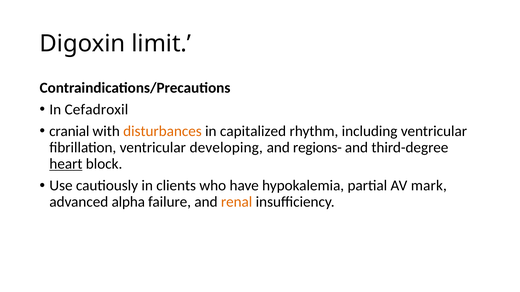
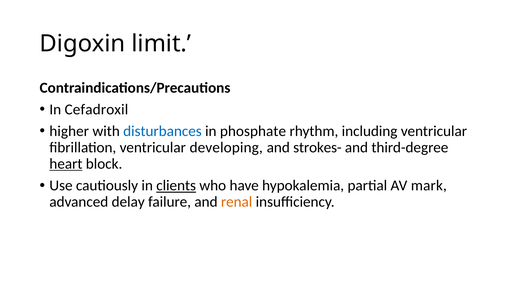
cranial: cranial -> higher (69, 131)
disturbances colour: orange -> blue (162, 131)
capitalized: capitalized -> phosphate (253, 131)
regions-: regions- -> strokes- (317, 148)
clients underline: none -> present (176, 186)
alpha: alpha -> delay (128, 202)
